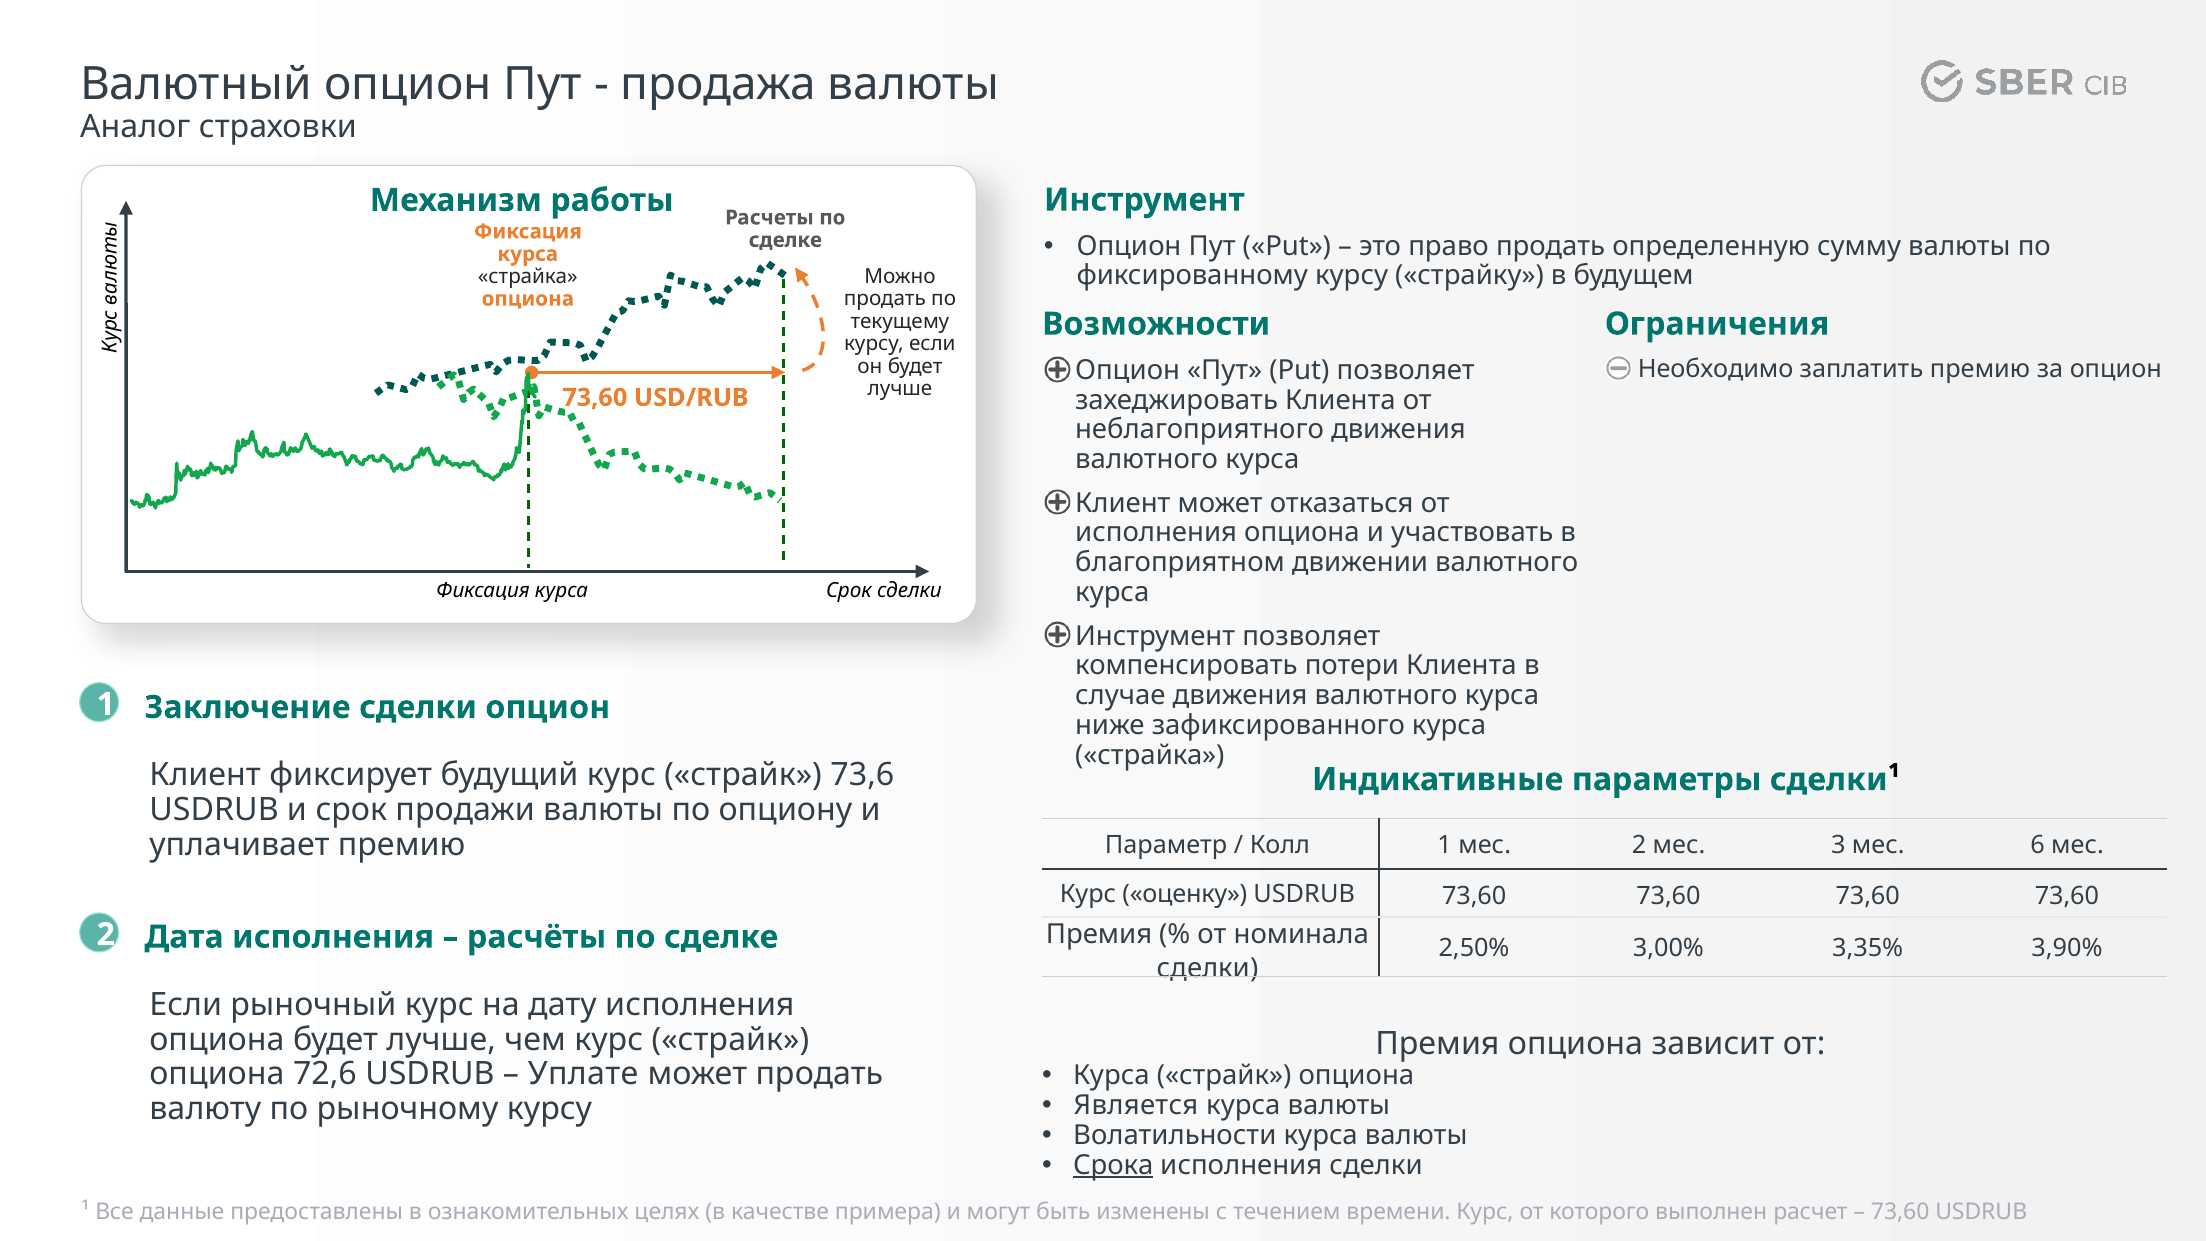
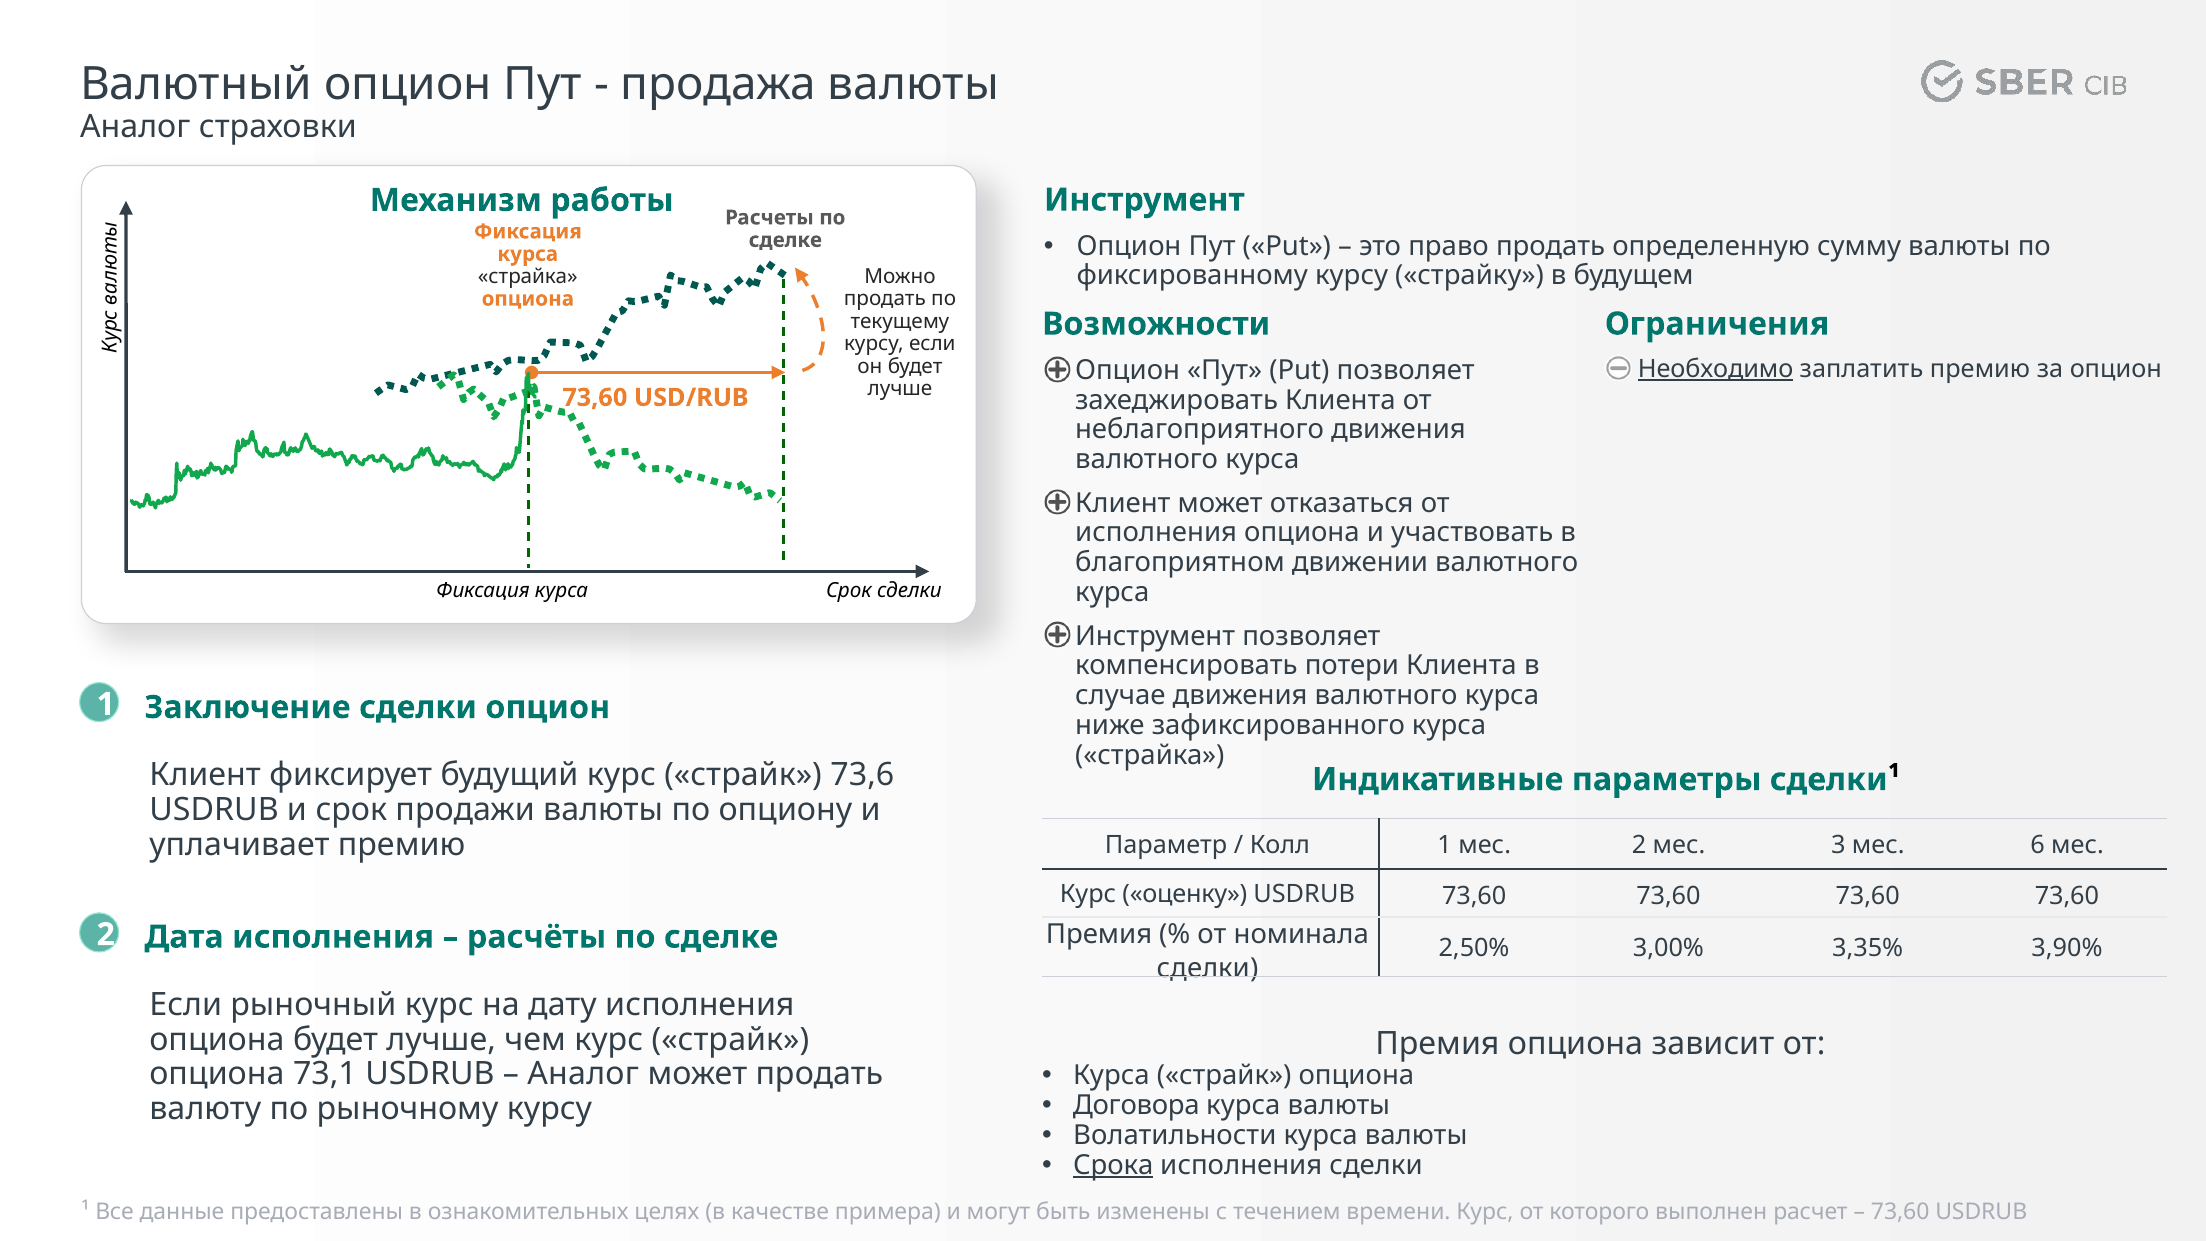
Необходимо underline: none -> present (1716, 369)
72,6: 72,6 -> 73,1 (325, 1074)
Уплате: Уплате -> Аналог (583, 1074)
Является: Является -> Договора (1136, 1106)
